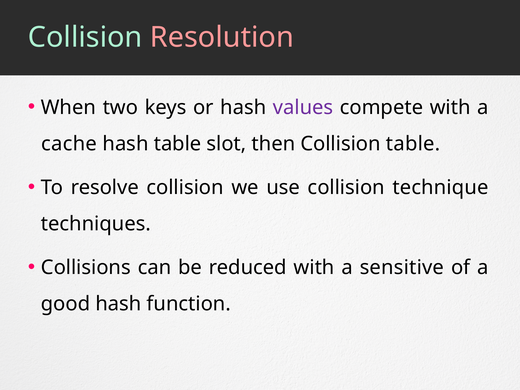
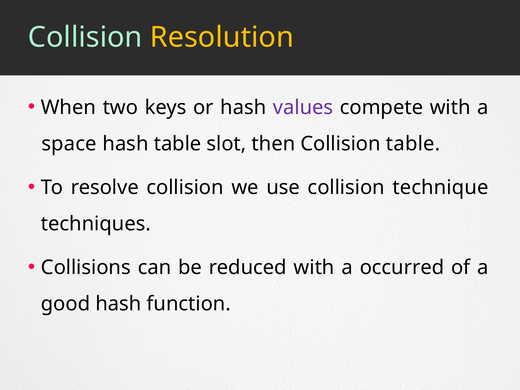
Resolution colour: pink -> yellow (222, 37)
cache: cache -> space (69, 144)
sensitive: sensitive -> occurred (402, 268)
